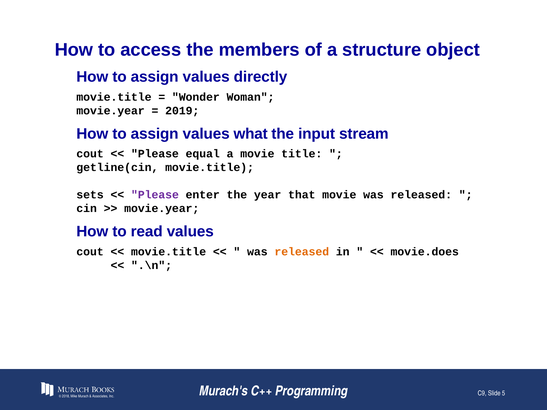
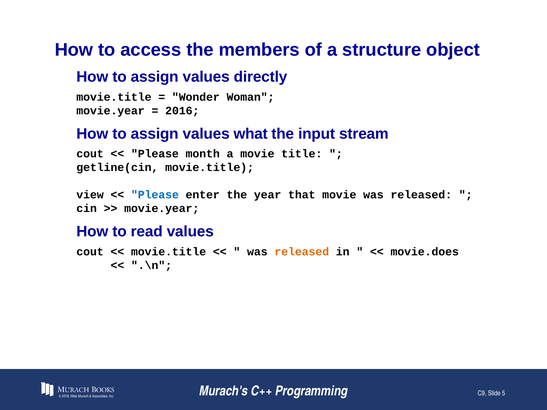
2019: 2019 -> 2016 (182, 111)
equal: equal -> month (203, 154)
sets: sets -> view (90, 195)
Please colour: purple -> blue (155, 195)
